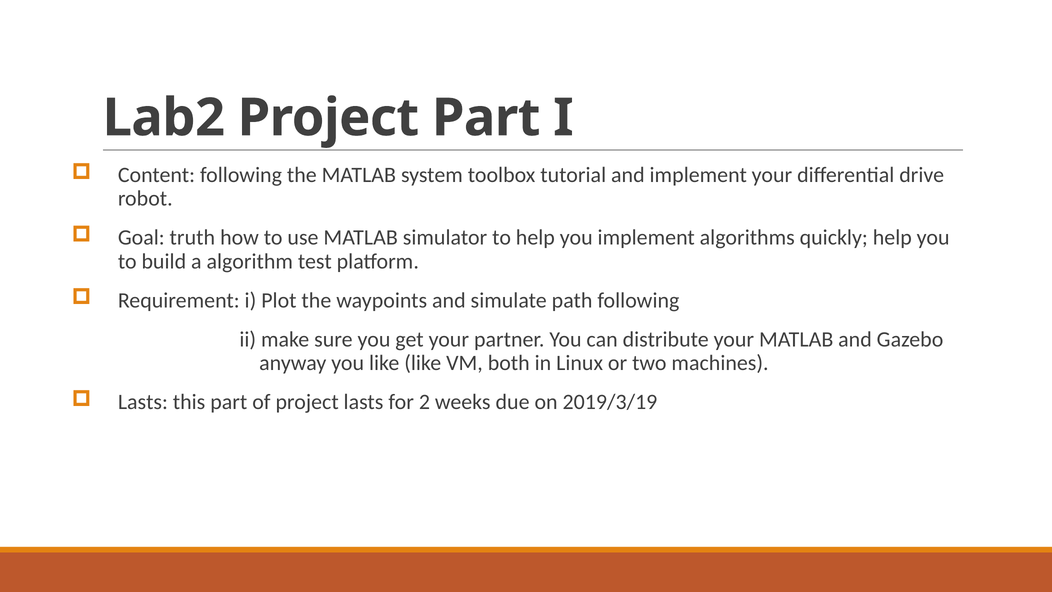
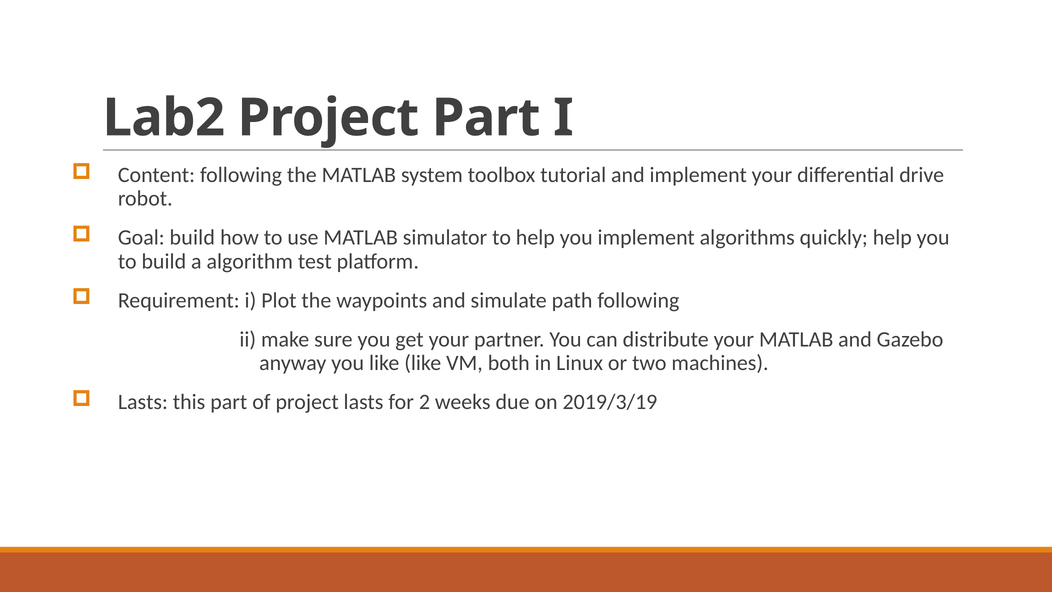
Goal truth: truth -> build (192, 238)
